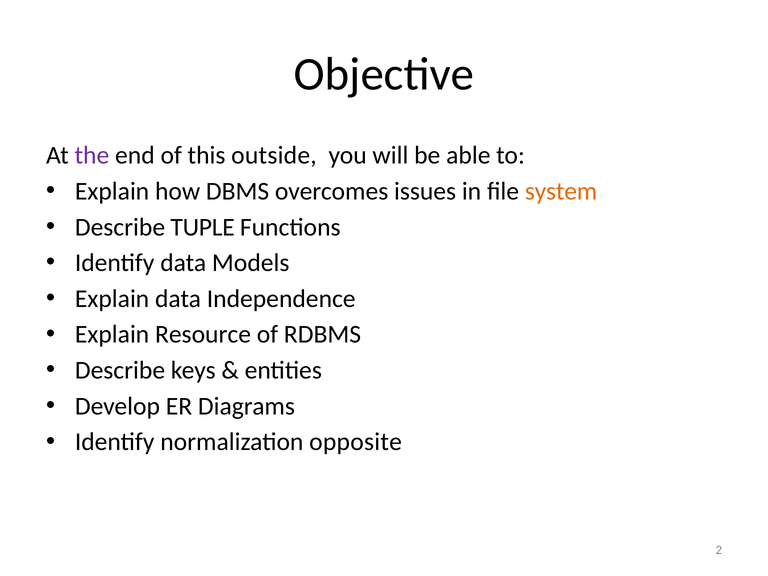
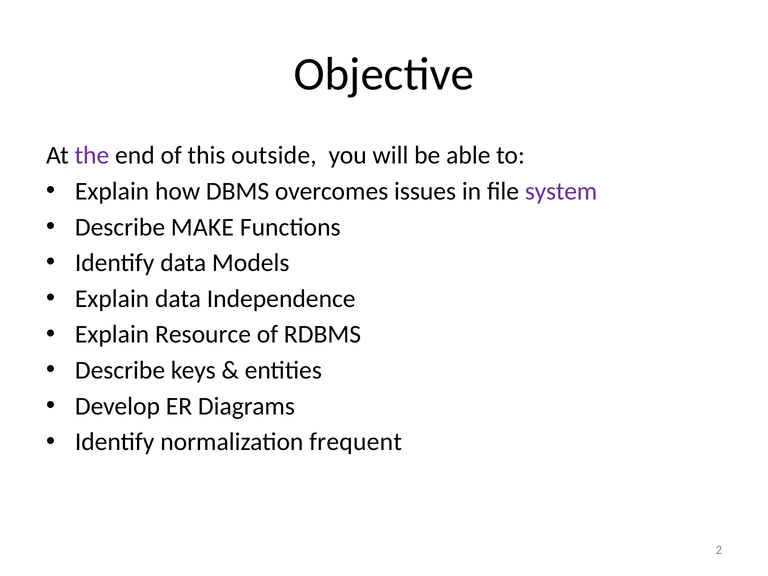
system colour: orange -> purple (561, 191)
TUPLE: TUPLE -> MAKE (202, 227)
opposite: opposite -> frequent (356, 442)
